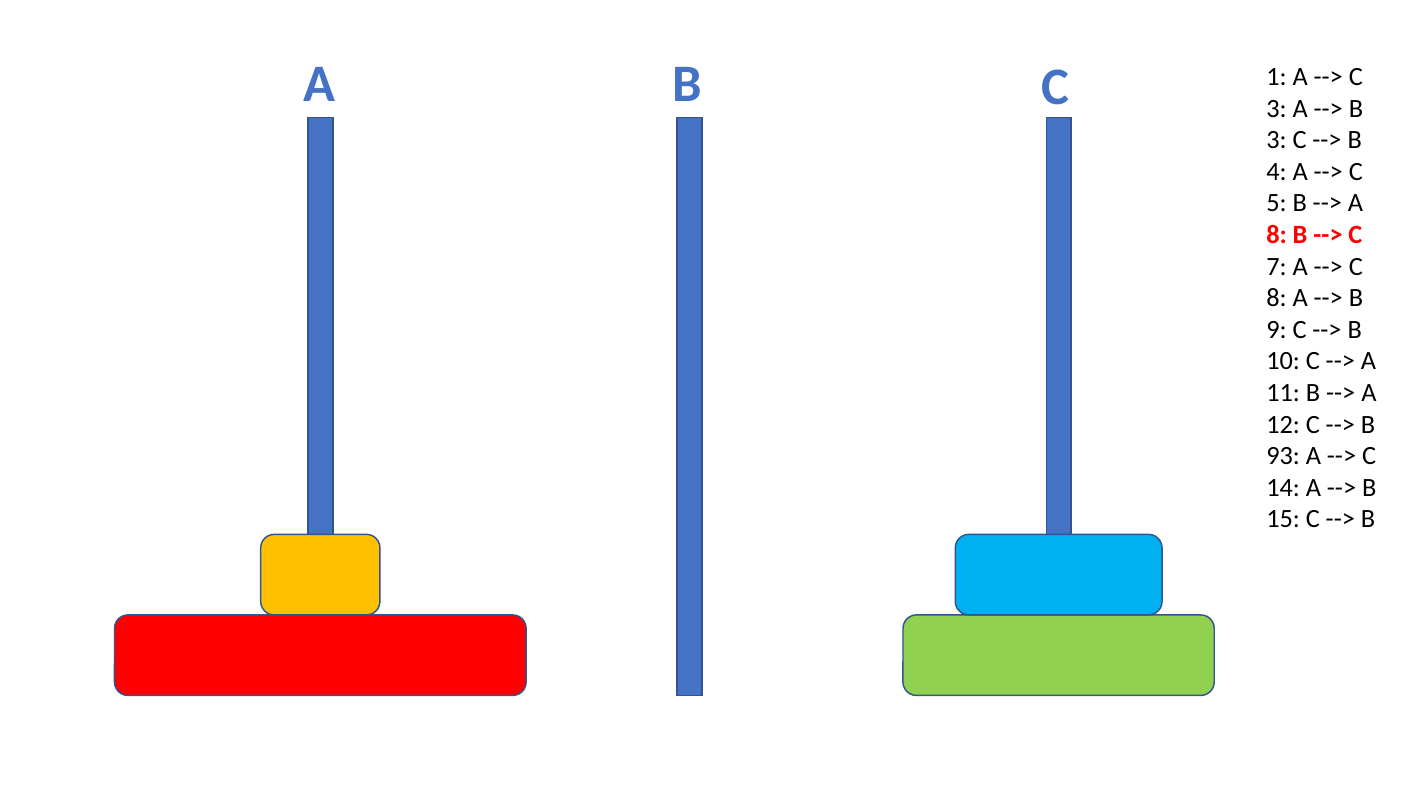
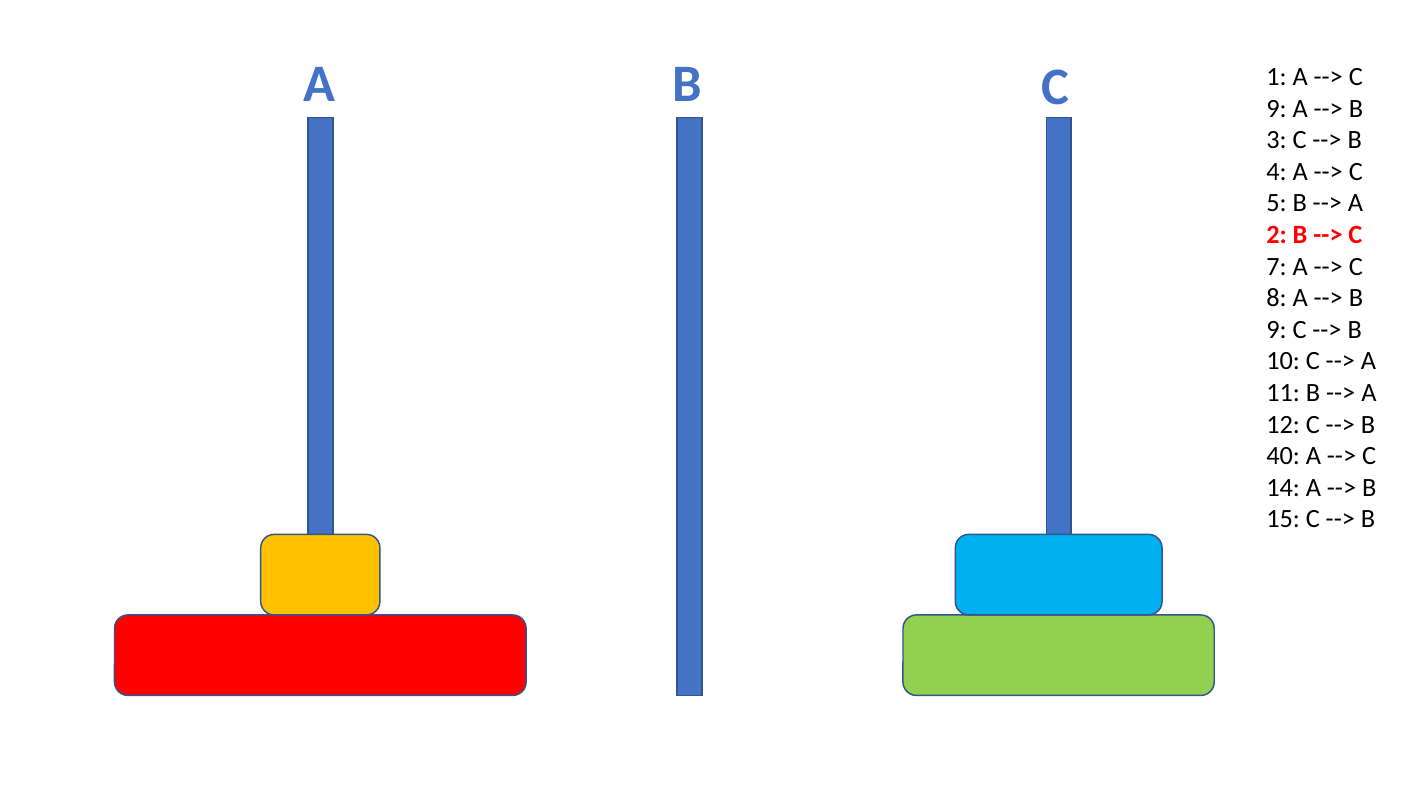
3: 3 -> 9 (1276, 108)
8: 8 -> 2 (1277, 235)
93: 93 -> 40 (1283, 456)
